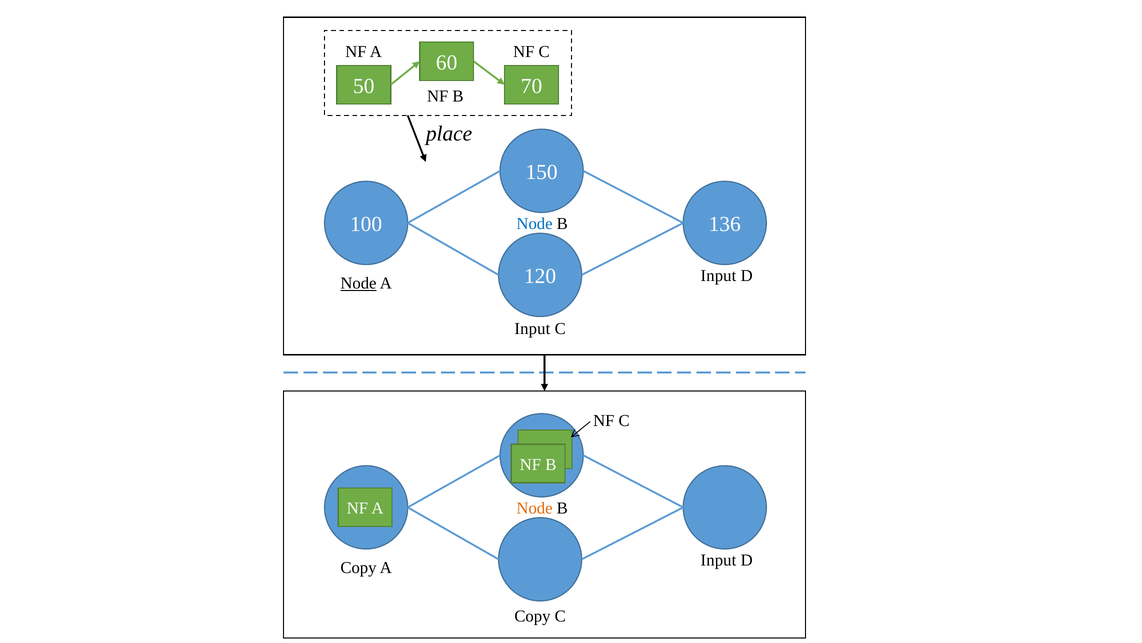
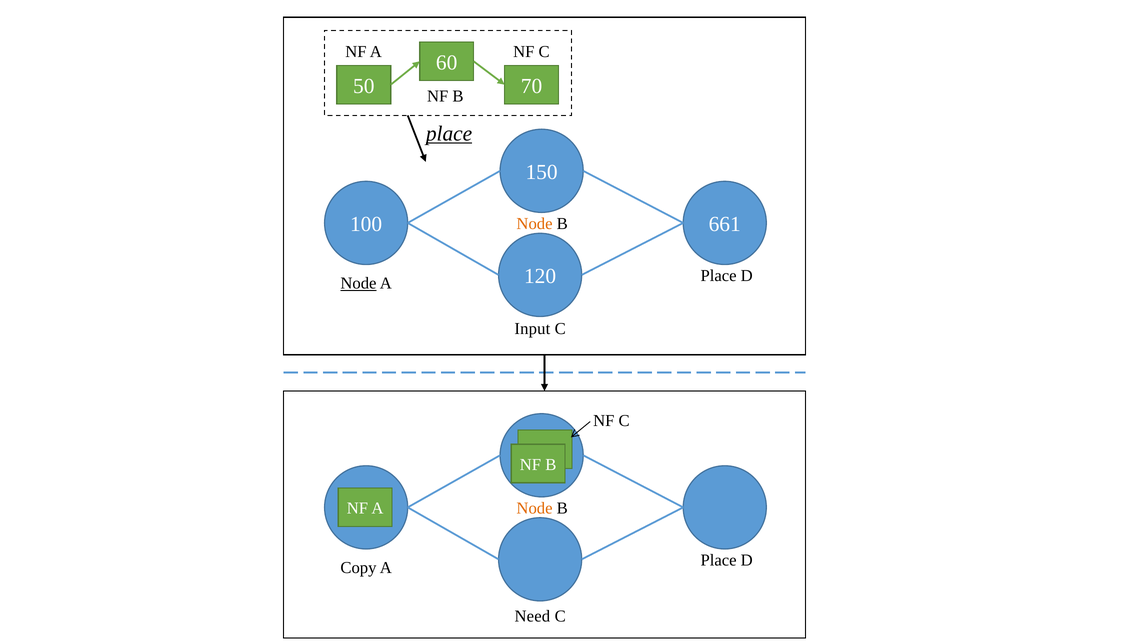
place underline: none -> present (449, 134)
136: 136 -> 661 (725, 224)
Node colour: blue -> orange (535, 224)
Input: Input -> Place (719, 276)
Input: Input -> Place (719, 560)
Copy: Copy -> Need (532, 616)
